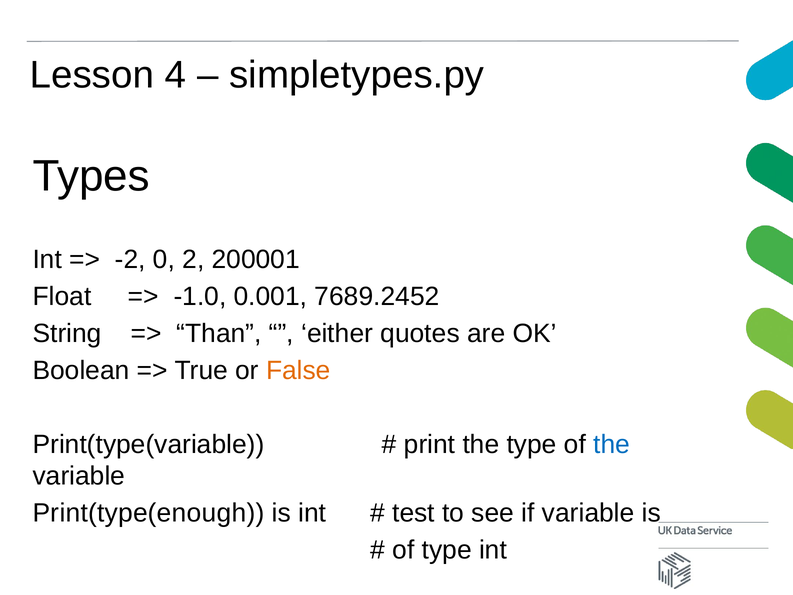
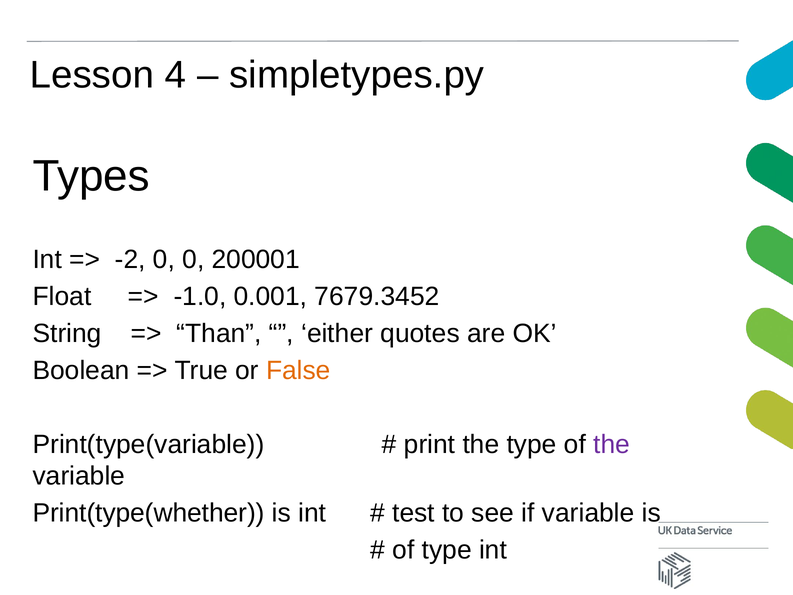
0 2: 2 -> 0 (193, 259)
7689.2452: 7689.2452 -> 7679.3452 (377, 296)
the colour: blue -> purple (612, 444)
Print(type(enough: Print(type(enough -> Print(type(whether (149, 513)
